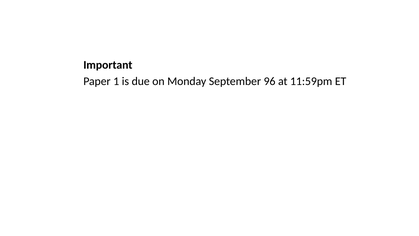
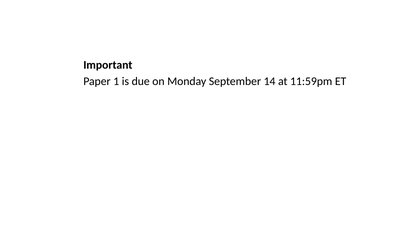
96: 96 -> 14 (270, 81)
